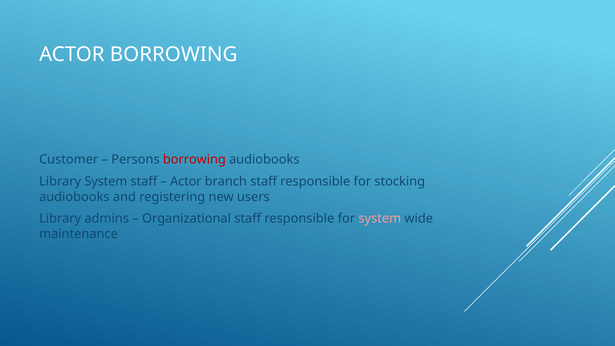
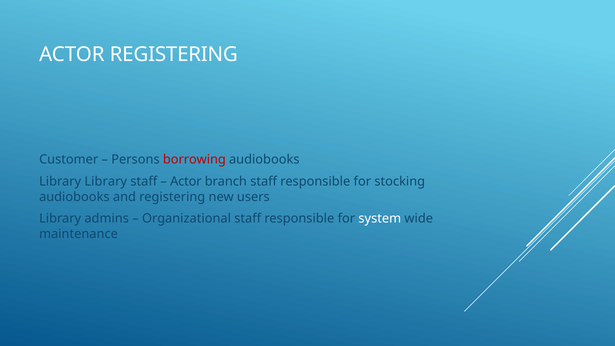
ACTOR BORROWING: BORROWING -> REGISTERING (174, 54)
Library System: System -> Library (106, 182)
system colour: pink -> white (380, 219)
